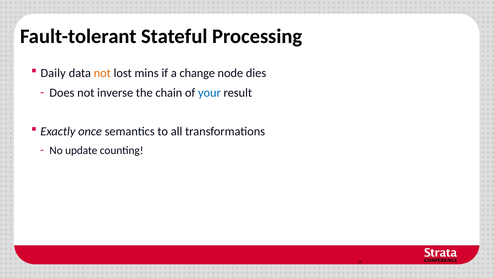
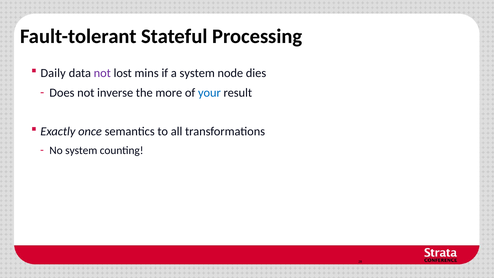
not colour: orange -> purple (102, 73)
a change: change -> system (197, 73)
chain: chain -> more (169, 93)
No update: update -> system (81, 150)
